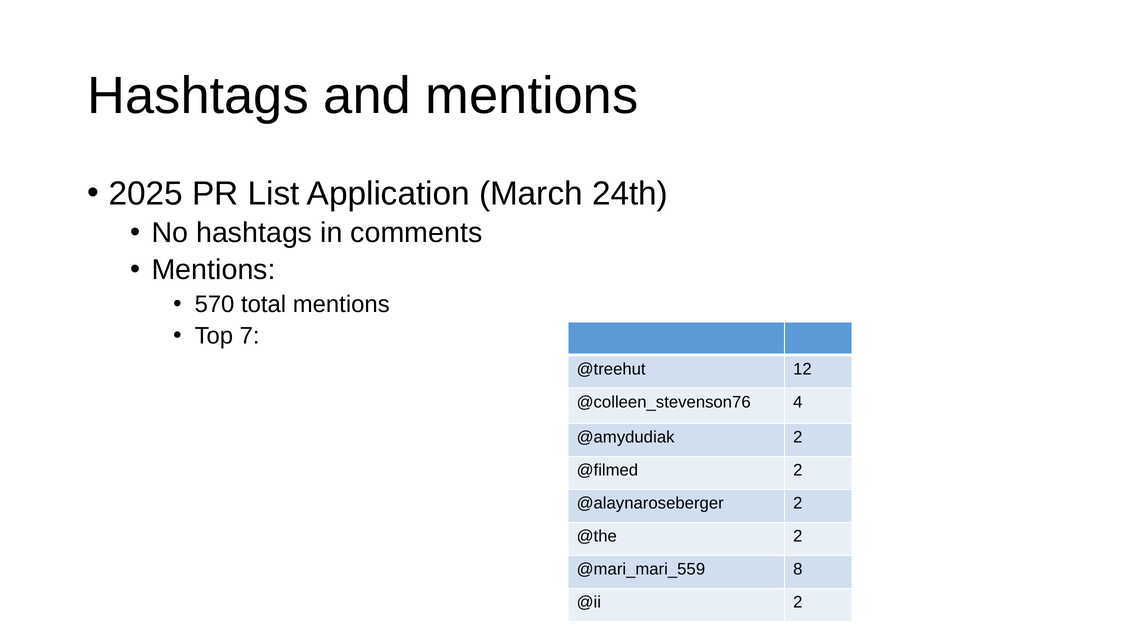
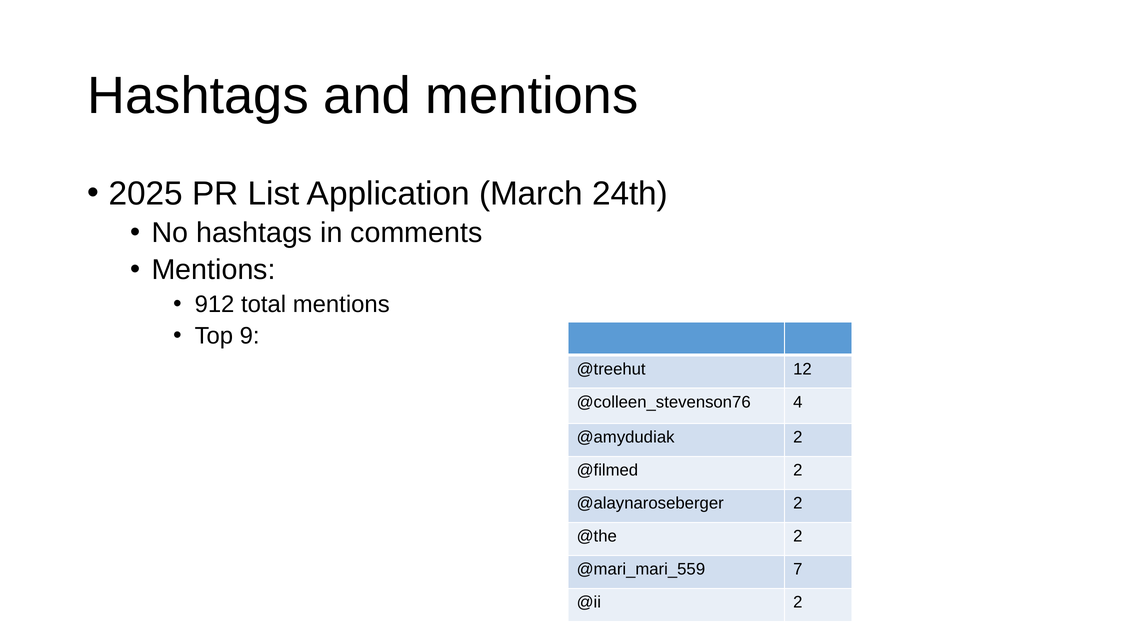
570: 570 -> 912 (215, 304)
7: 7 -> 9 (250, 336)
8: 8 -> 7 (798, 569)
